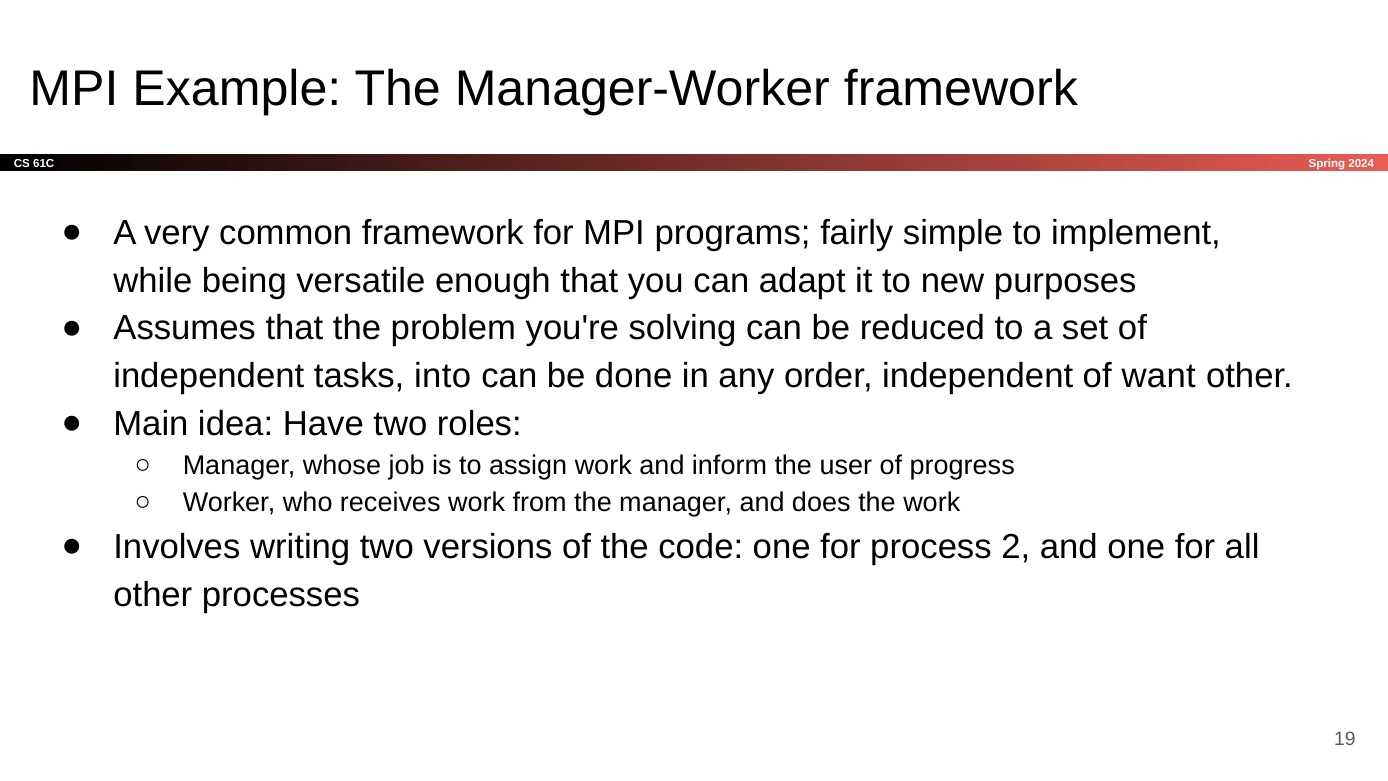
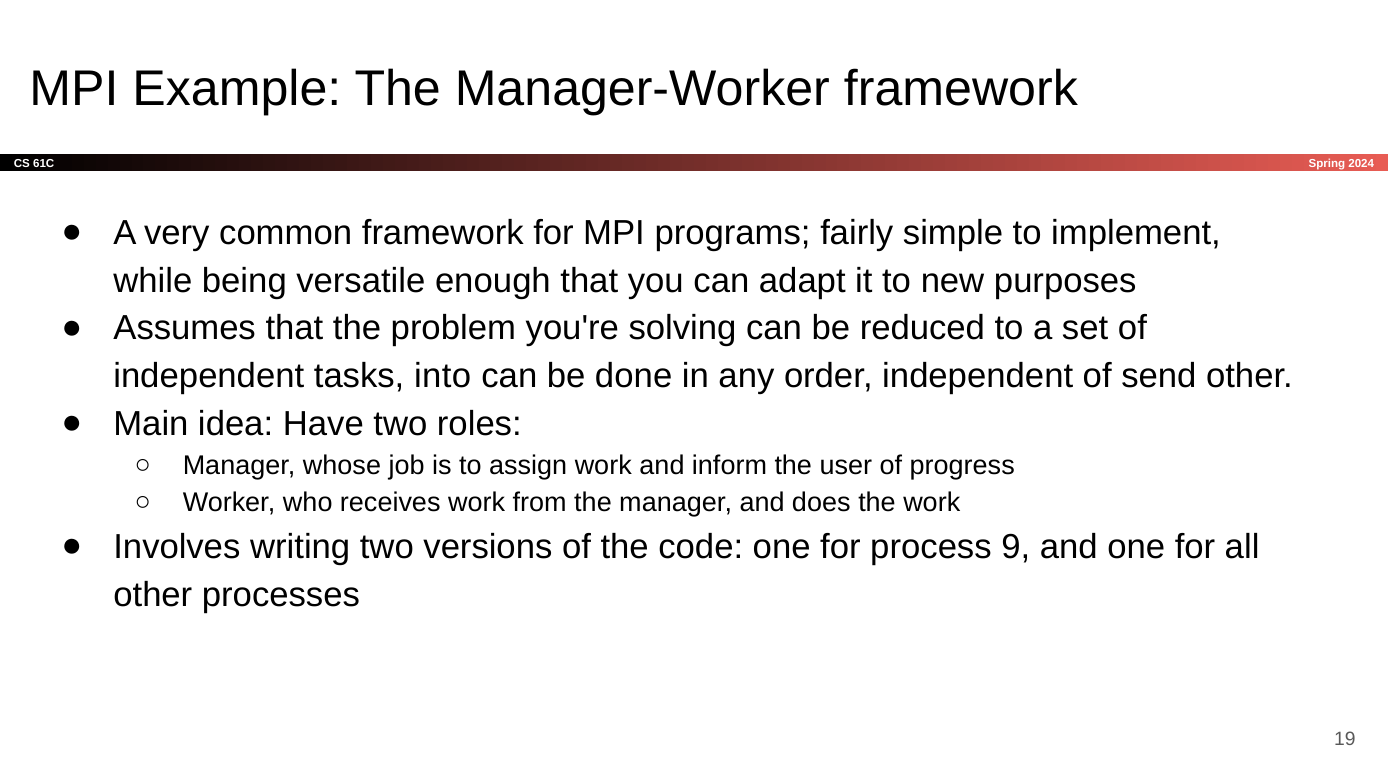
want: want -> send (1159, 376)
2: 2 -> 9 (1016, 547)
